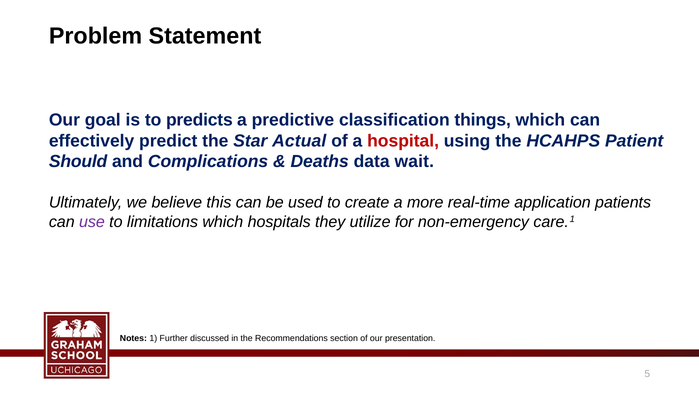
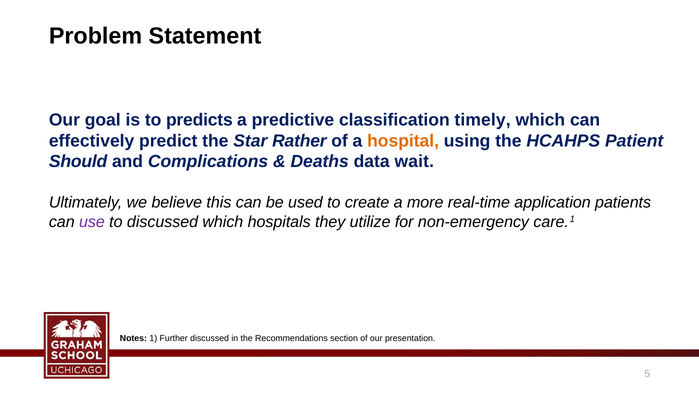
things: things -> timely (483, 120)
Actual: Actual -> Rather (299, 141)
hospital colour: red -> orange (403, 141)
to limitations: limitations -> discussed (163, 222)
